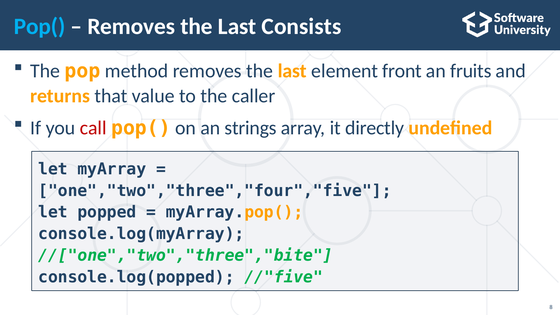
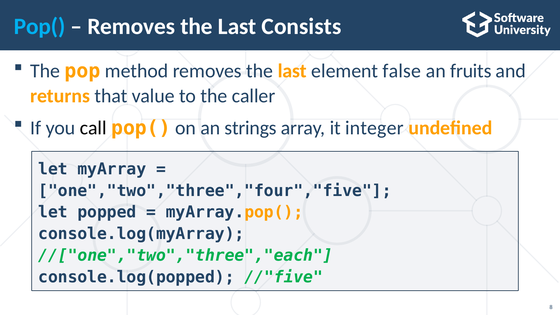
front: front -> false (402, 71)
call colour: red -> black (93, 128)
directly: directly -> integer (374, 128)
//["one","two","three","bite: //["one","two","three","bite -> //["one","two","three","each (185, 255)
